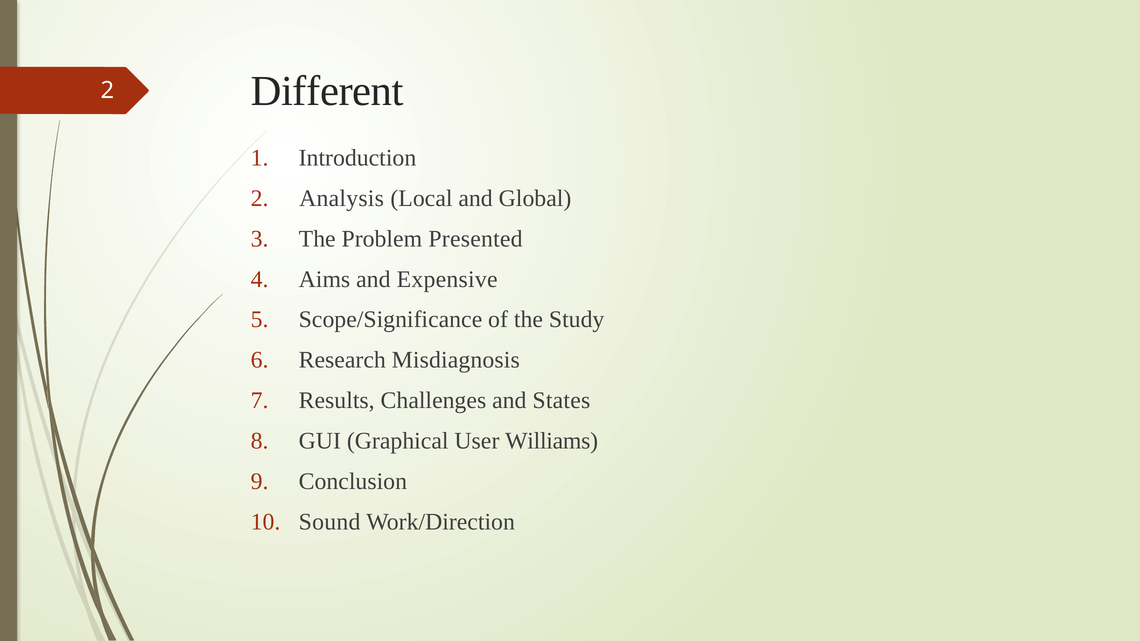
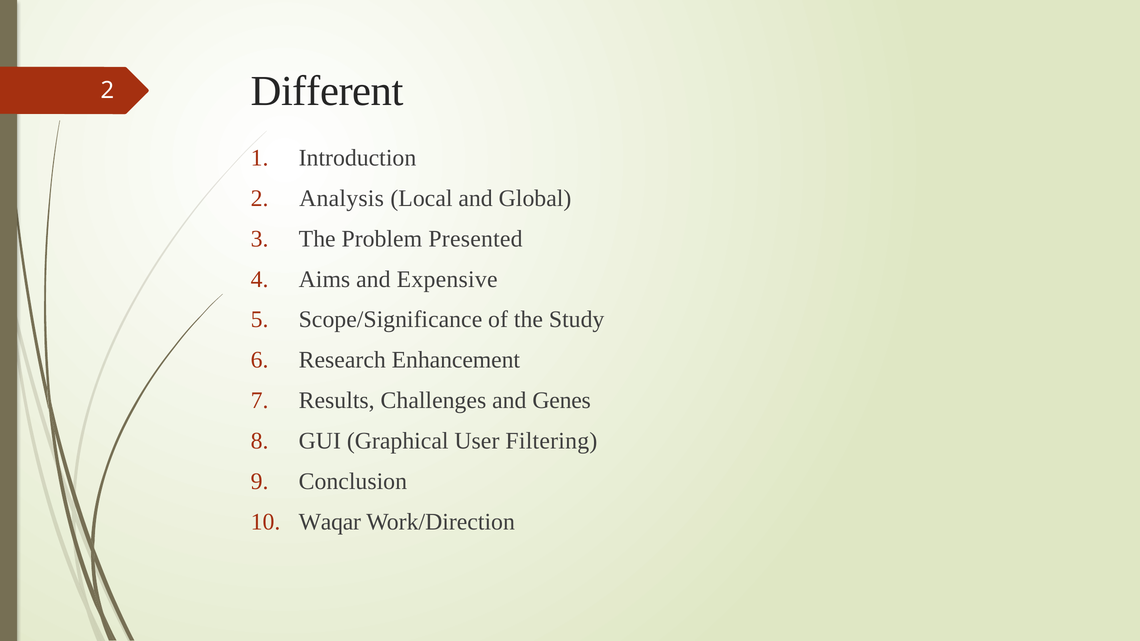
Misdiagnosis: Misdiagnosis -> Enhancement (456, 360)
States: States -> Genes (562, 401)
Williams: Williams -> Filtering (551, 441)
Sound: Sound -> Waqar (330, 522)
